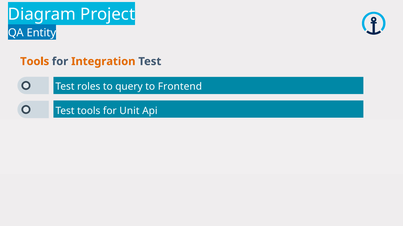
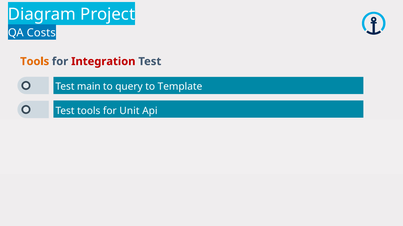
Entity: Entity -> Costs (41, 33)
Integration colour: orange -> red (103, 62)
roles: roles -> main (89, 87)
Frontend: Frontend -> Template (180, 87)
